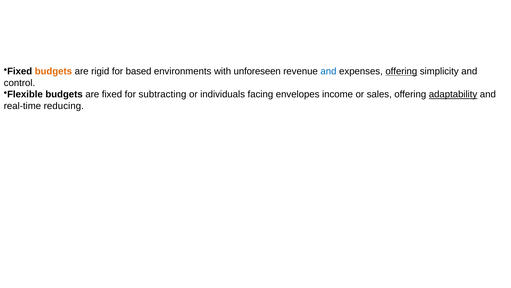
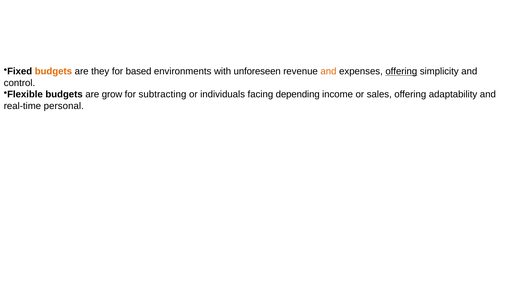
rigid: rigid -> they (100, 71)
and colour: blue -> orange (328, 71)
are fixed: fixed -> grow (112, 94)
envelopes: envelopes -> depending (298, 94)
adaptability underline: present -> none (453, 94)
reducing: reducing -> personal (64, 106)
